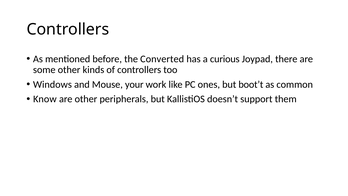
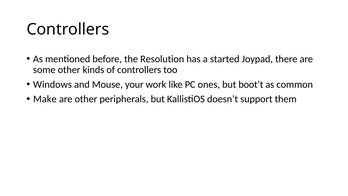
Converted: Converted -> Resolution (162, 59)
curious: curious -> started (225, 59)
Know: Know -> Make (45, 99)
